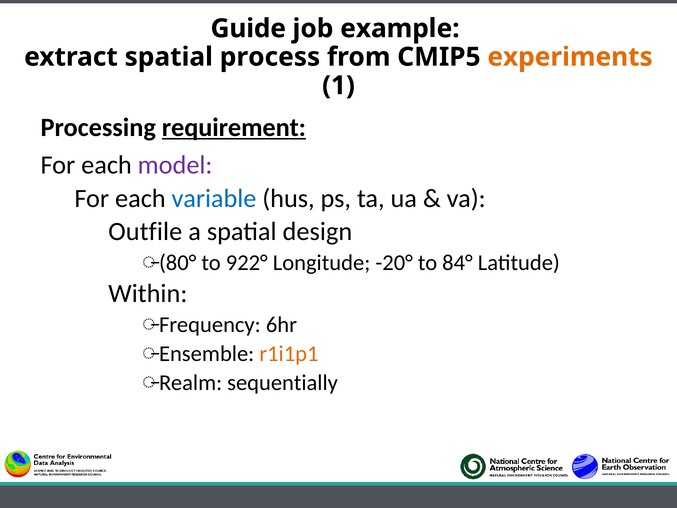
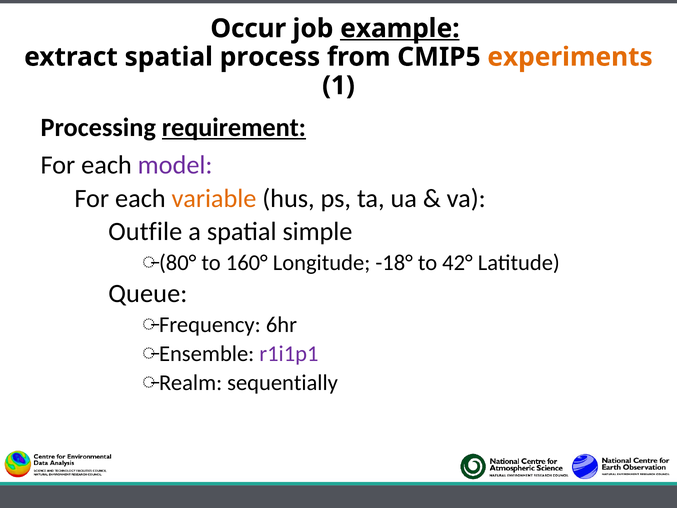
Guide: Guide -> Occur (248, 29)
example underline: none -> present (400, 29)
variable colour: blue -> orange (214, 198)
design: design -> simple (317, 231)
922°: 922° -> 160° (247, 263)
-20°: -20° -> -18° (394, 263)
84°: 84° -> 42° (457, 263)
Within: Within -> Queue (148, 294)
r1i1p1 colour: orange -> purple (289, 354)
